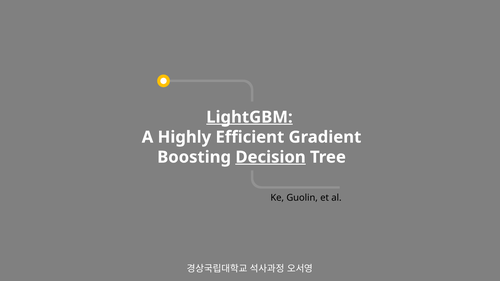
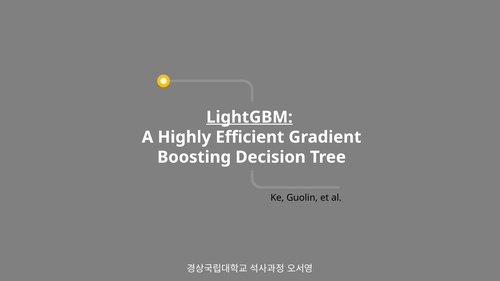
Decision underline: present -> none (271, 157)
